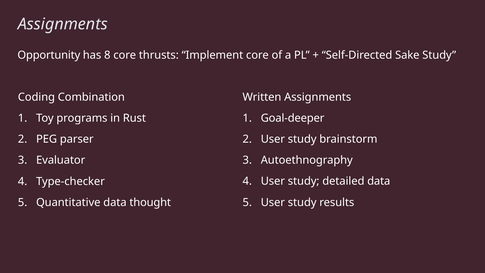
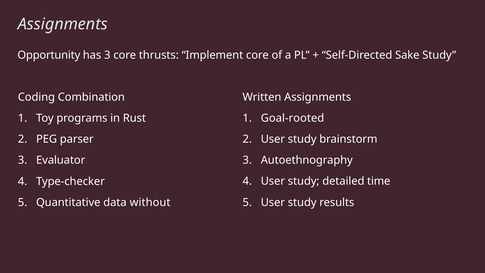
has 8: 8 -> 3 (107, 55)
Goal-deeper: Goal-deeper -> Goal-rooted (292, 118)
detailed data: data -> time (379, 181)
thought: thought -> without (150, 202)
